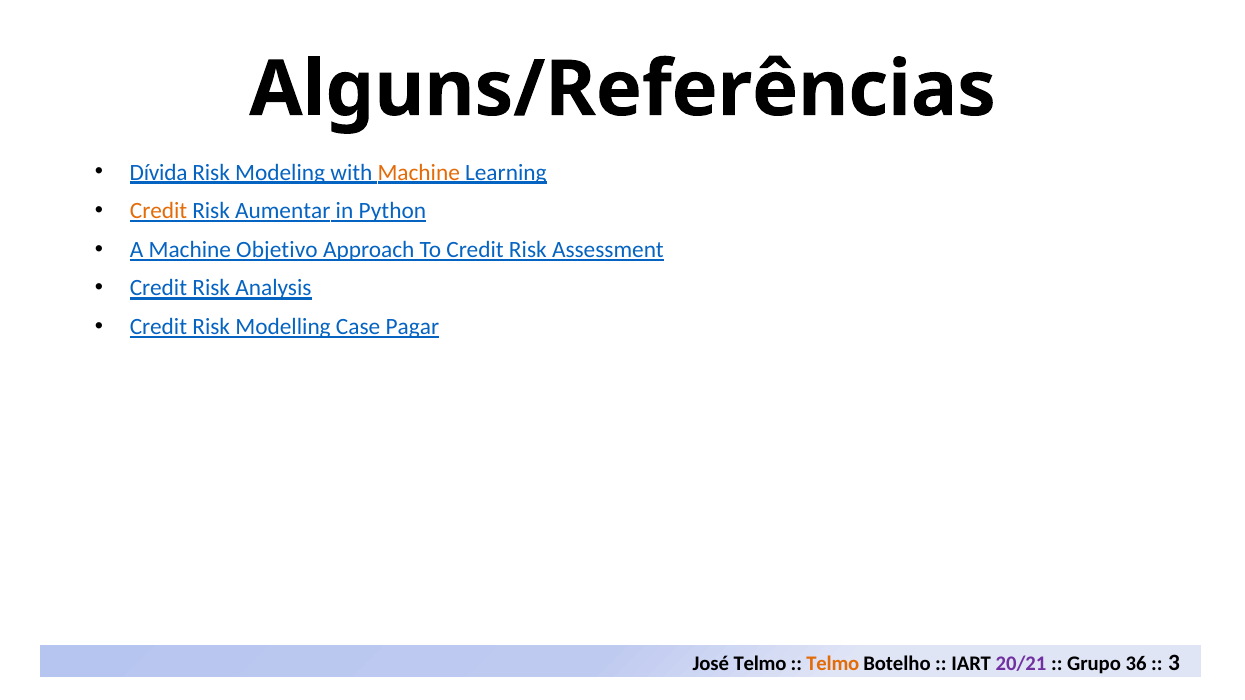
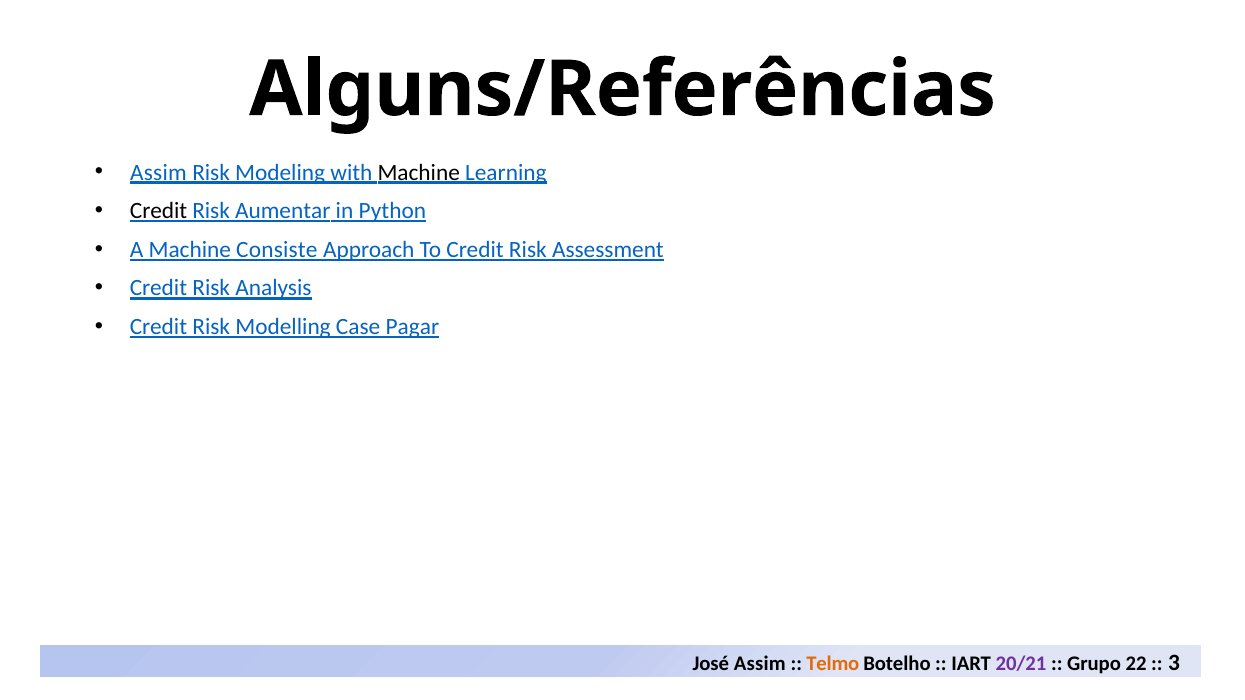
Dívida: Dívida -> Assim (158, 172)
Machine colour: orange -> black (419, 172)
Credit colour: orange -> black (159, 211)
Objetivo: Objetivo -> Consiste (277, 250)
José Telmo: Telmo -> Assim (760, 664)
36: 36 -> 22 (1136, 664)
